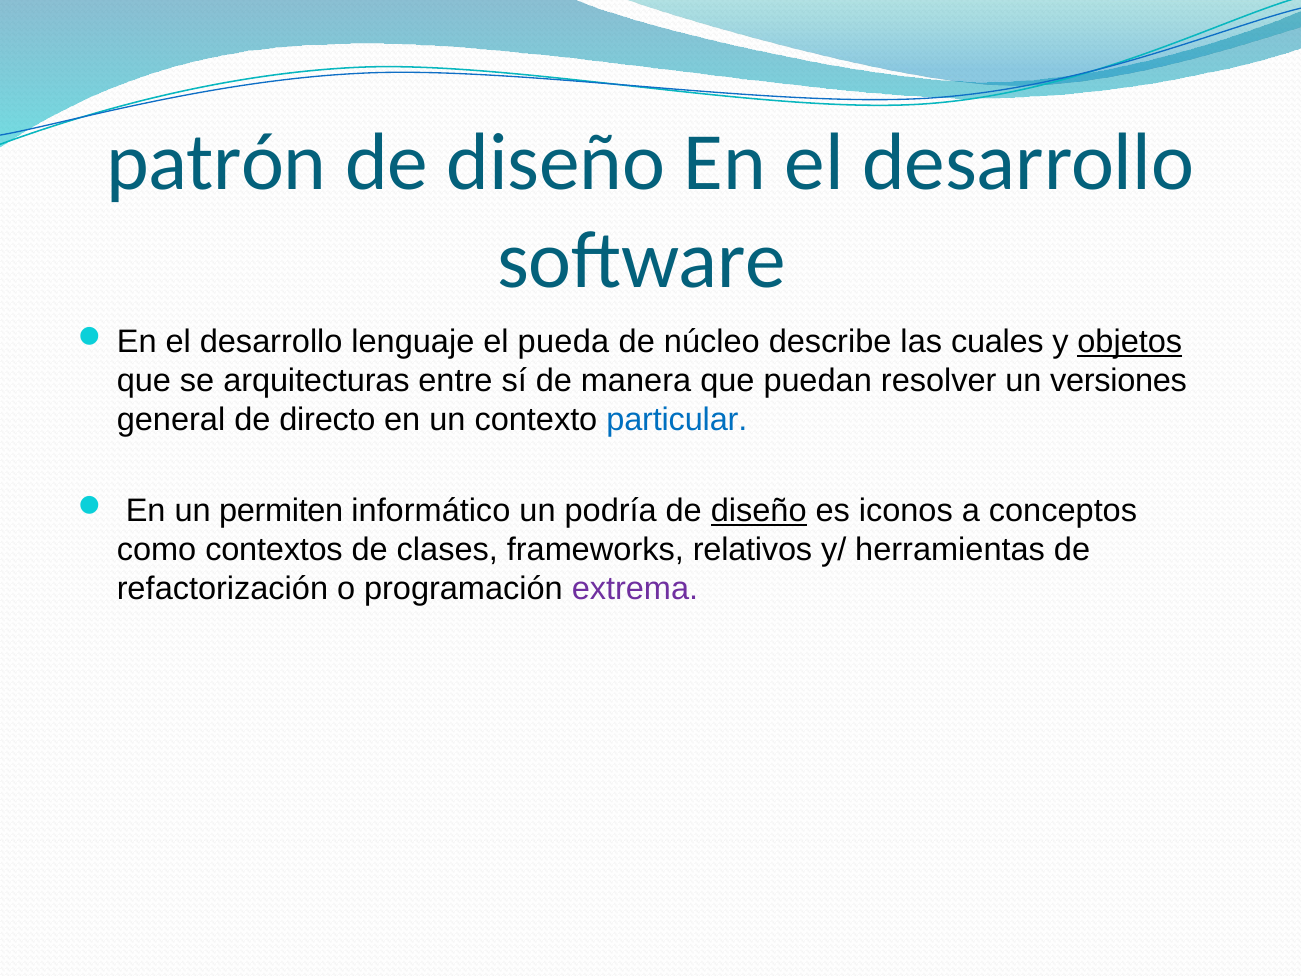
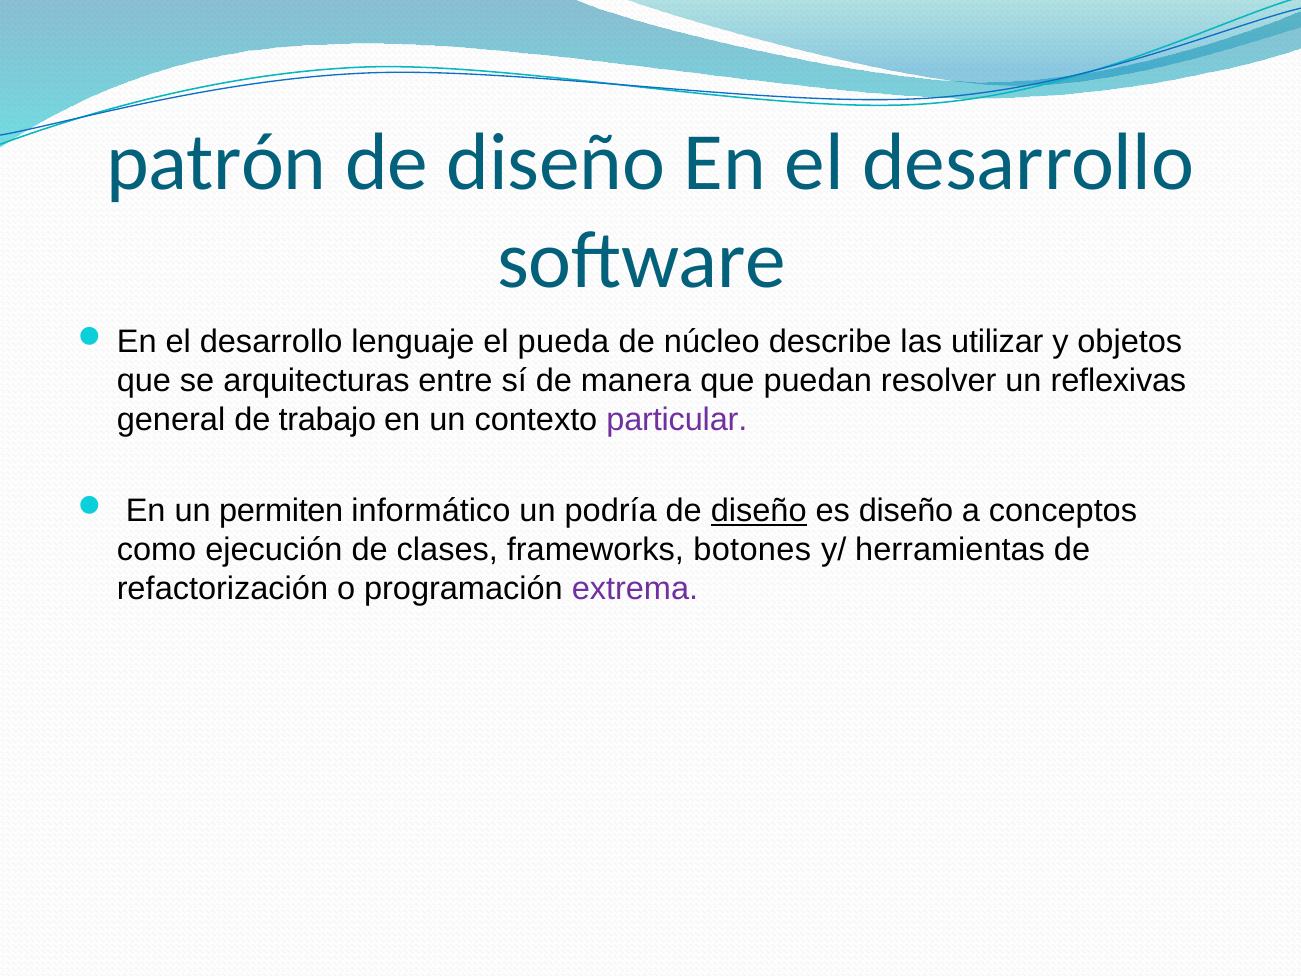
cuales: cuales -> utilizar (997, 342)
objetos underline: present -> none (1130, 342)
versiones: versiones -> reflexivas (1118, 381)
directo: directo -> trabajo (327, 420)
particular colour: blue -> purple (677, 420)
es iconos: iconos -> diseño (906, 511)
contextos: contextos -> ejecución (274, 550)
relativos: relativos -> botones (752, 550)
